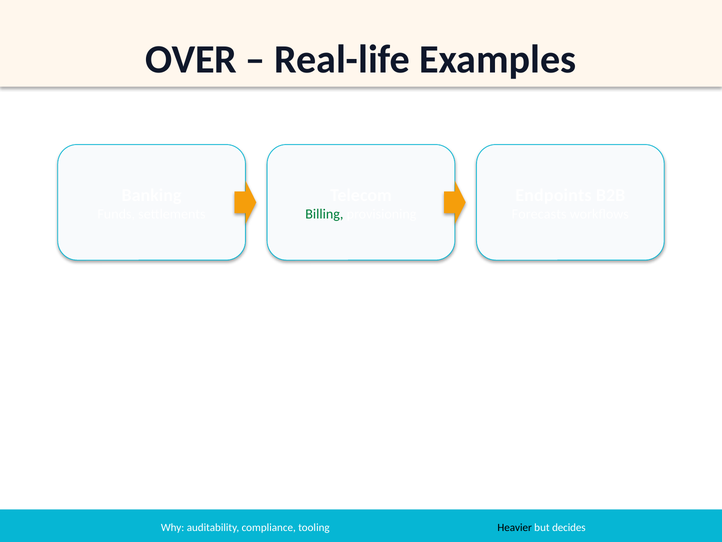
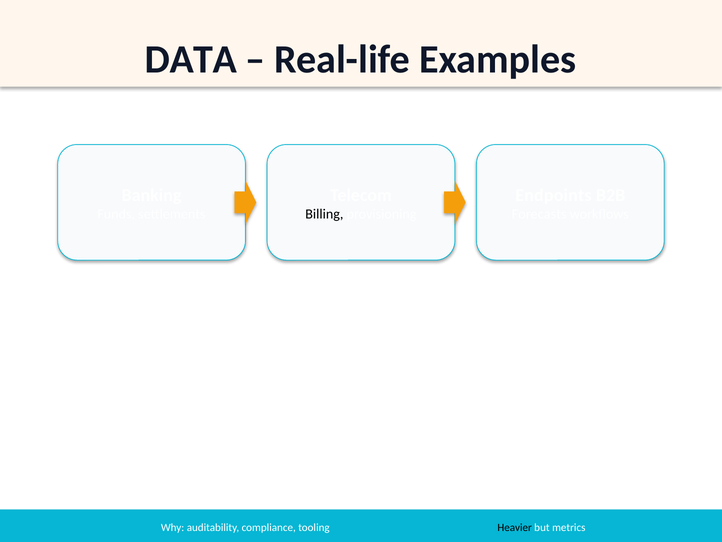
OVER: OVER -> DATA (191, 59)
Billing colour: green -> black (324, 214)
decides: decides -> metrics (569, 527)
